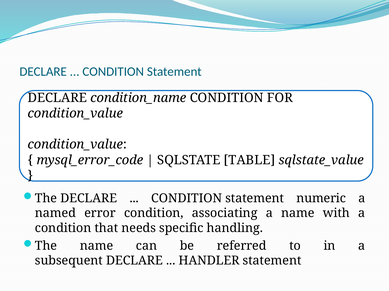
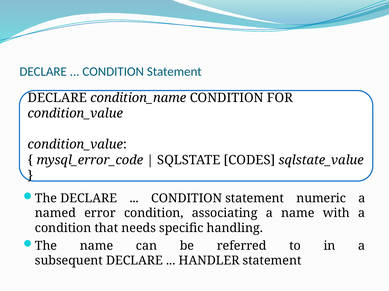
TABLE: TABLE -> CODES (250, 160)
